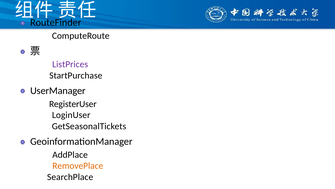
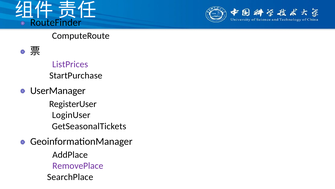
RemovePlace colour: orange -> purple (78, 165)
